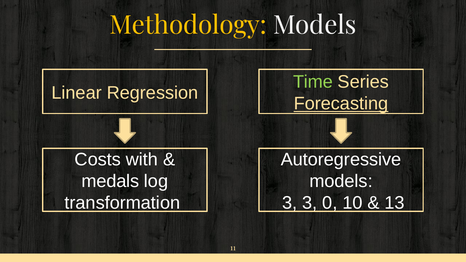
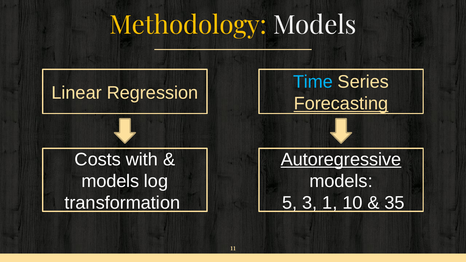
Time colour: light green -> light blue (313, 82)
Autoregressive underline: none -> present (341, 159)
medals: medals -> models (110, 181)
3: 3 -> 5 (290, 203)
0: 0 -> 1 (330, 203)
13: 13 -> 35 (395, 203)
